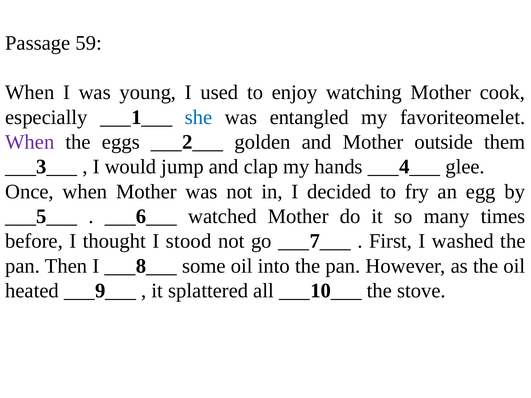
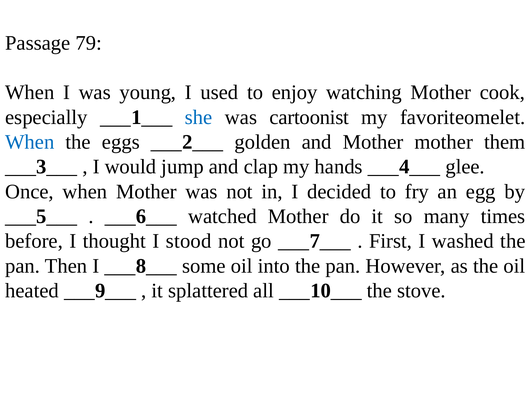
59: 59 -> 79 (89, 43)
entangled: entangled -> cartoonist (309, 117)
When colour: purple -> blue (30, 142)
Mother outside: outside -> mother (444, 142)
